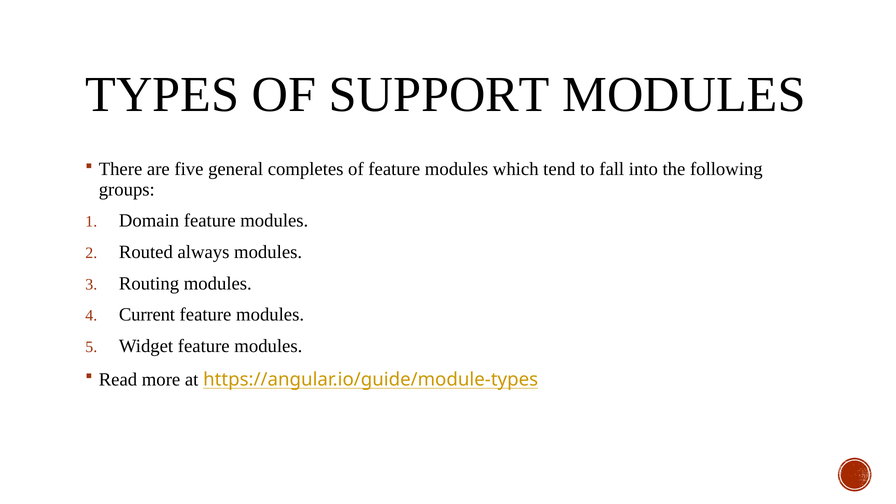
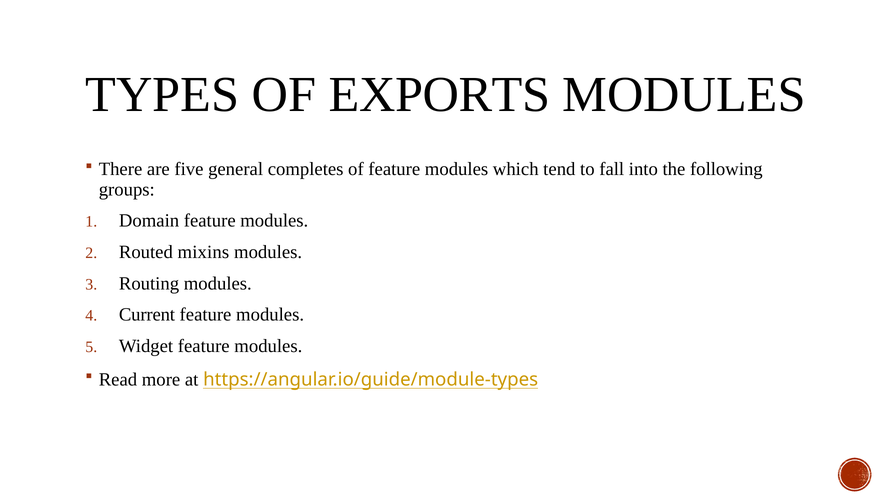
SUPPORT: SUPPORT -> EXPORTS (439, 94)
always: always -> mixins (203, 252)
